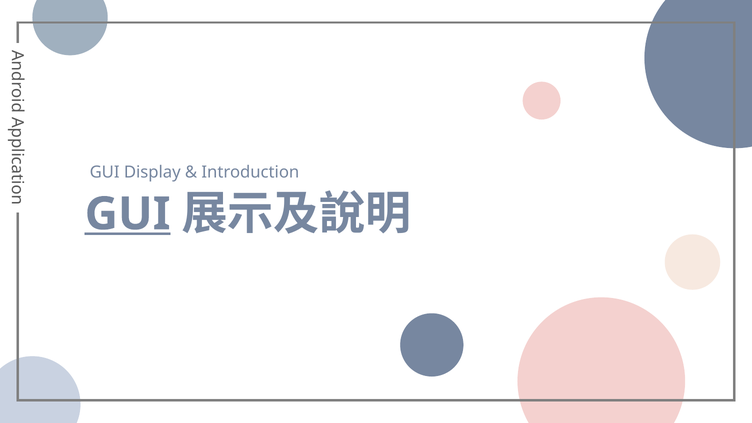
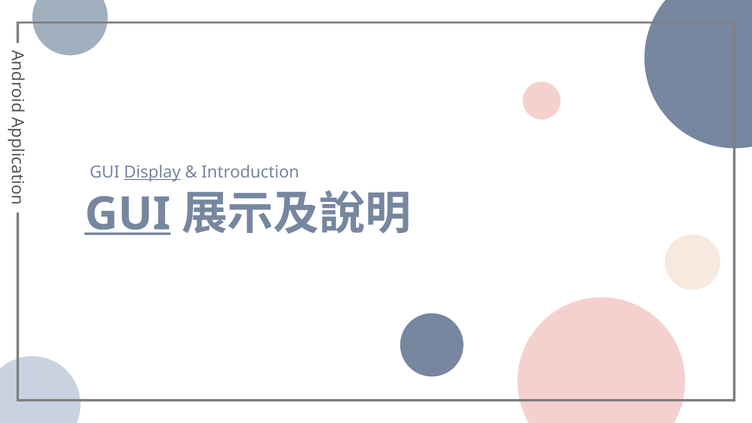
Display underline: none -> present (152, 172)
